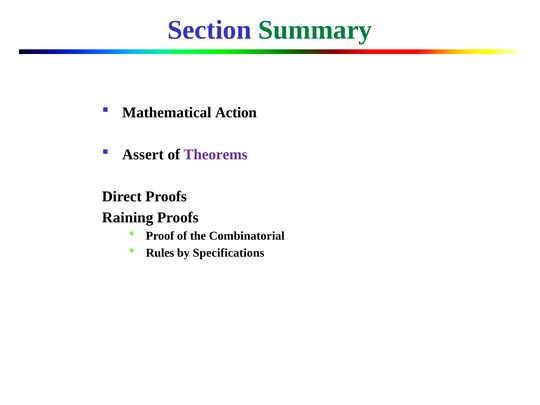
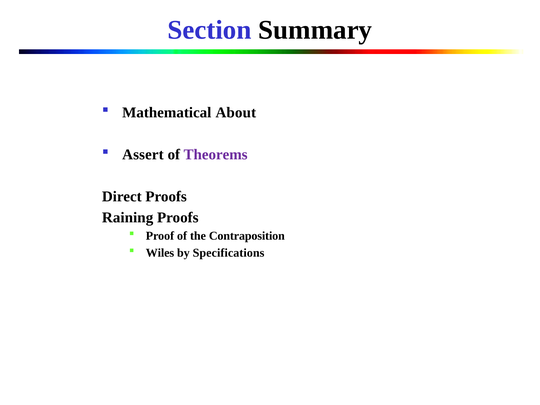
Summary colour: green -> black (315, 30)
Action: Action -> About (236, 113)
Combinatorial: Combinatorial -> Contraposition (247, 236)
Rules: Rules -> Wiles (160, 253)
